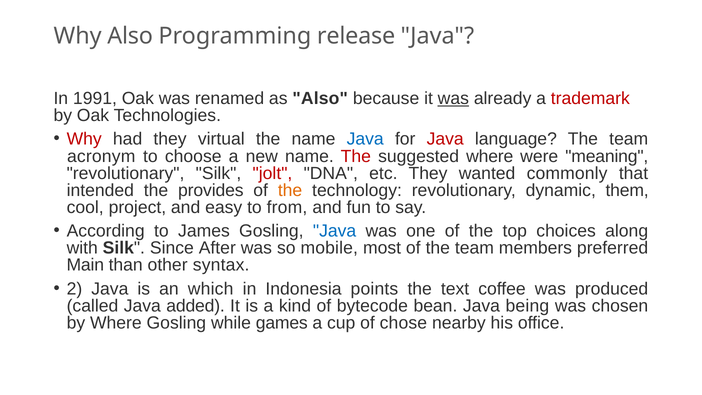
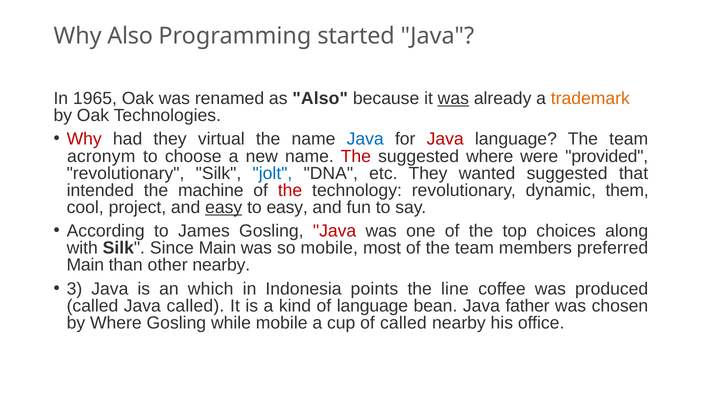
release: release -> started (356, 36)
1991: 1991 -> 1965 (95, 98)
trademark colour: red -> orange (590, 98)
meaning: meaning -> provided (607, 156)
jolt colour: red -> blue (272, 173)
wanted commonly: commonly -> suggested (567, 173)
provides: provides -> machine (211, 190)
the colour: orange -> red (290, 190)
easy underline: none -> present (224, 207)
to from: from -> easy (287, 207)
Java colour: blue -> red (335, 231)
Since After: After -> Main (217, 248)
other syntax: syntax -> nearby (221, 265)
2: 2 -> 3 (74, 289)
text: text -> line (455, 289)
Java added: added -> called (195, 306)
of bytecode: bytecode -> language (372, 306)
being: being -> father (528, 306)
while games: games -> mobile (282, 323)
of chose: chose -> called (403, 323)
